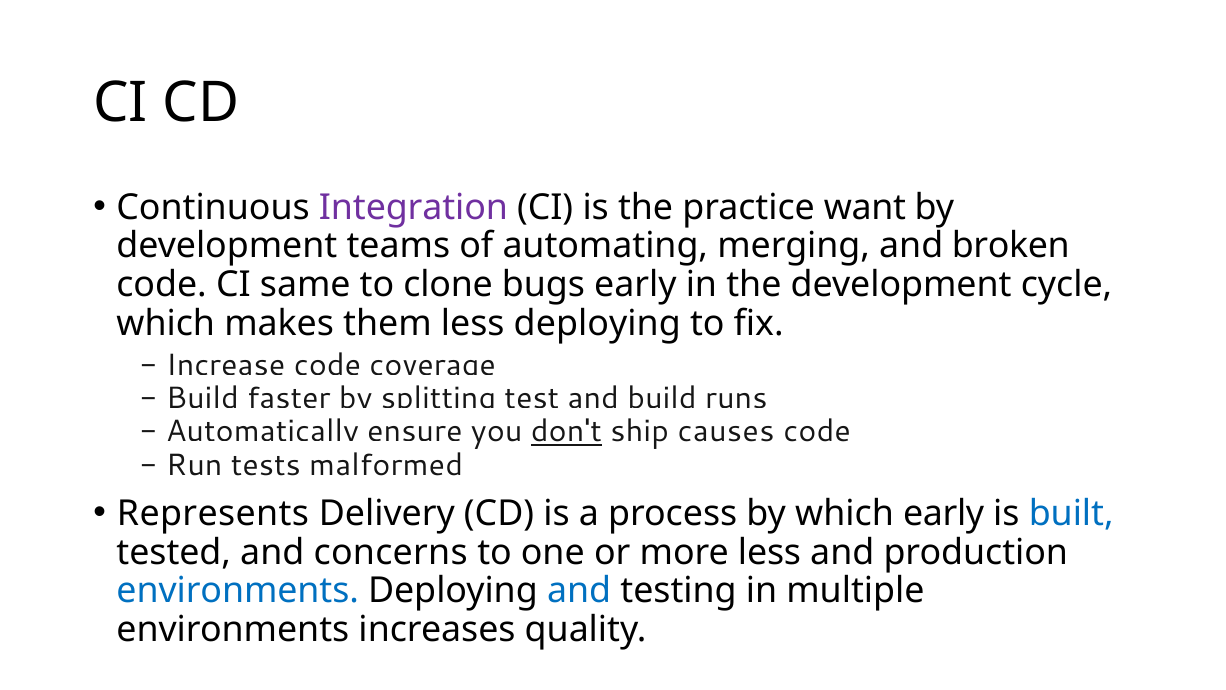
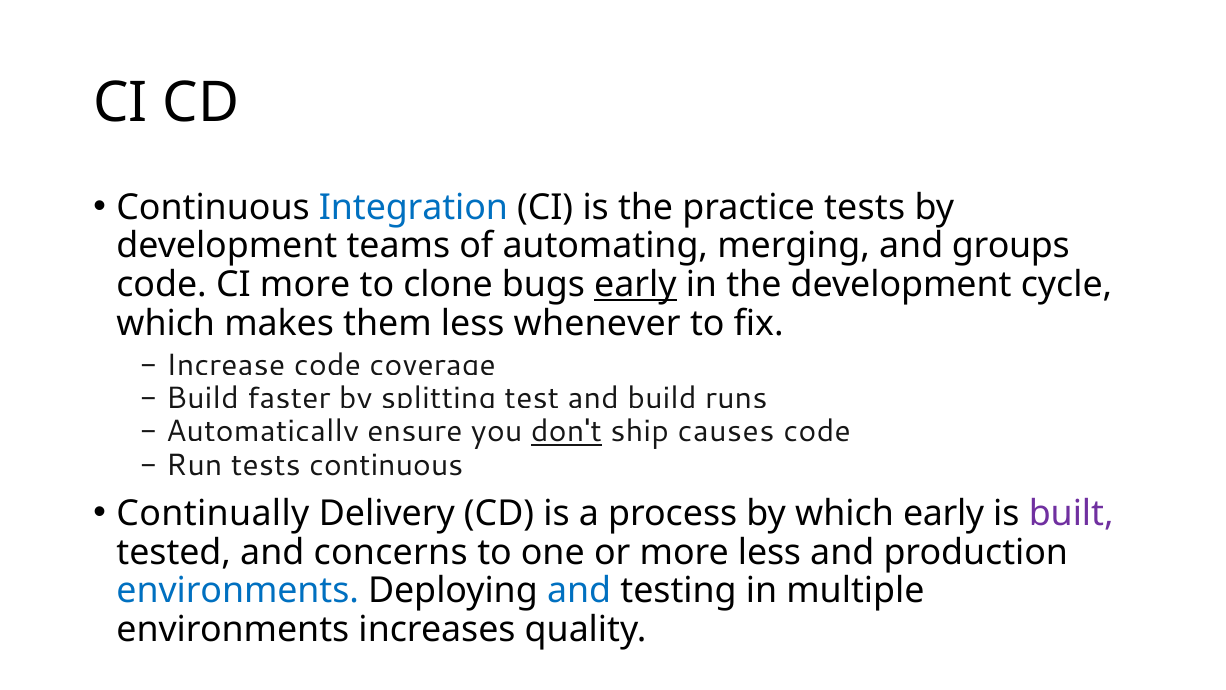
Integration colour: purple -> blue (413, 207)
practice want: want -> tests (865, 207)
broken: broken -> groups (1011, 246)
CI same: same -> more (305, 285)
early underline: none -> present (635, 285)
deploying: deploying -> whenever (597, 323)
tests malformed: malformed -> continuous (386, 465)
Represents: Represents -> Continually (213, 513)
built colour: blue -> purple (1071, 513)
